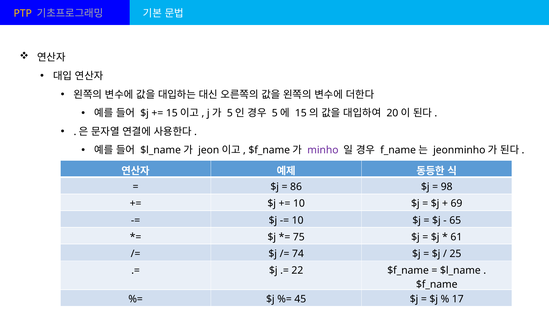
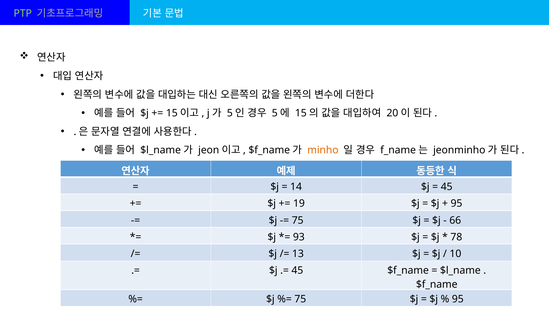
PTP colour: yellow -> light green (23, 13)
minho colour: purple -> orange (323, 150)
86: 86 -> 14 (296, 187)
98: 98 -> 45 (447, 187)
10: 10 -> 19 (299, 203)
69: 69 -> 95 (456, 203)
10: 10 -> 75 (298, 220)
65: 65 -> 66 (455, 220)
75: 75 -> 93 (299, 237)
61: 61 -> 78 (456, 237)
74: 74 -> 13 (298, 254)
25: 25 -> 10 (455, 254)
22: 22 -> 45 (297, 270)
45: 45 -> 75 (300, 299)
17: 17 -> 95 (458, 299)
